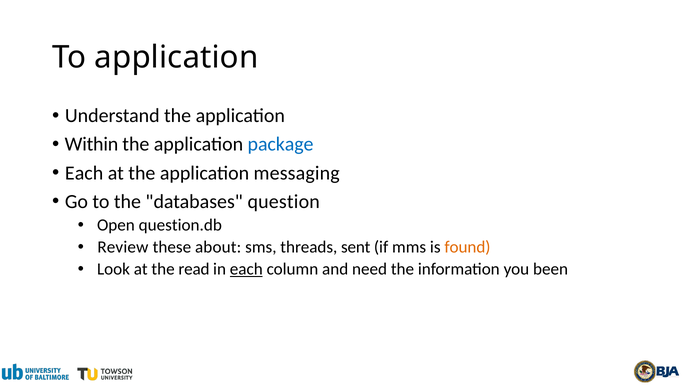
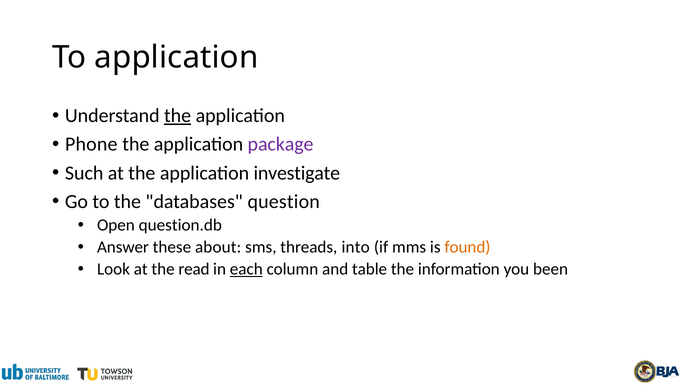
the underline: none -> present (178, 116)
Within: Within -> Phone (91, 144)
package colour: blue -> purple (281, 144)
Each: Each -> Such (84, 173)
messaging: messaging -> investigate (297, 173)
Review: Review -> Answer (123, 247)
sent: sent -> into (356, 247)
need: need -> table (370, 269)
